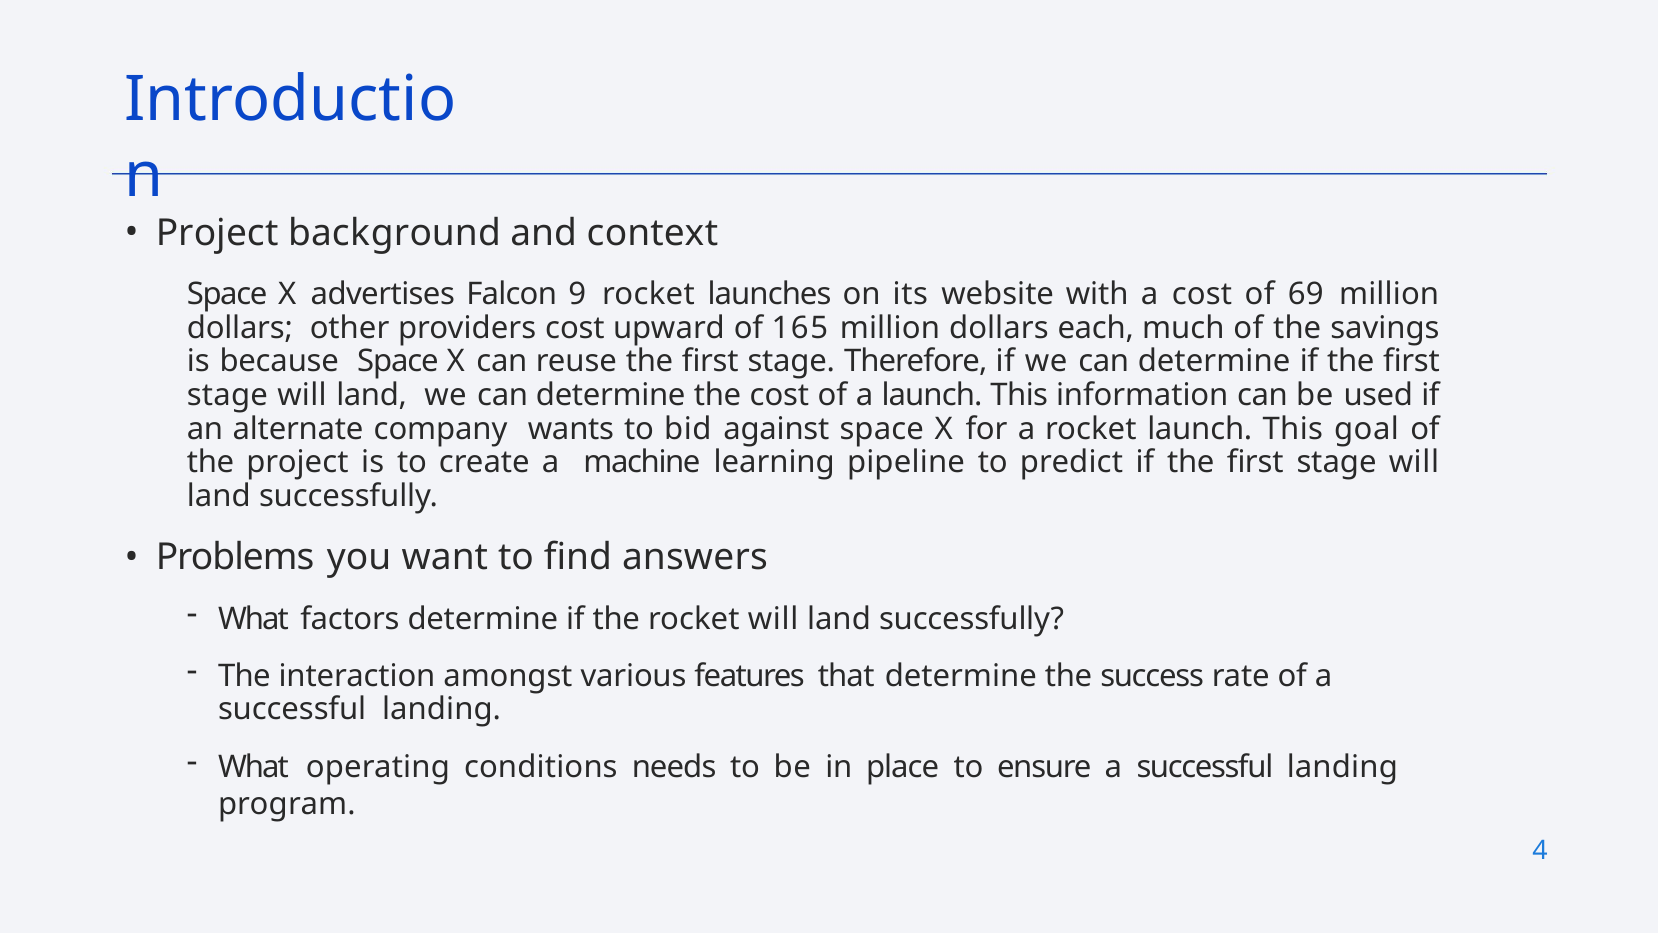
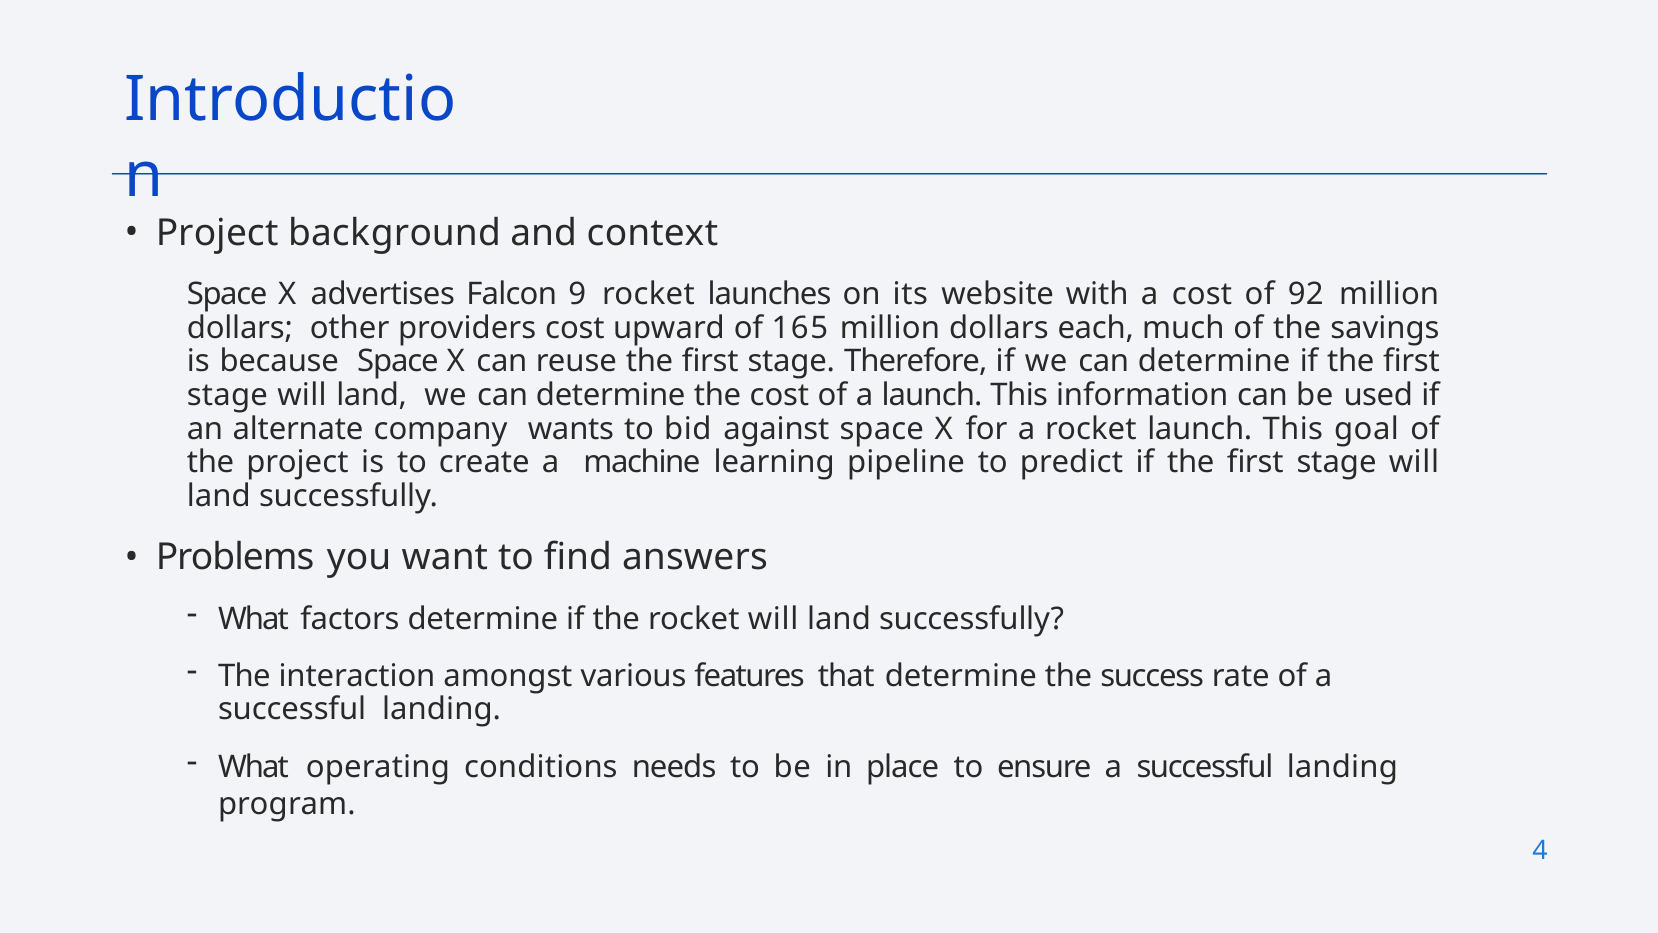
69: 69 -> 92 (1306, 294)
